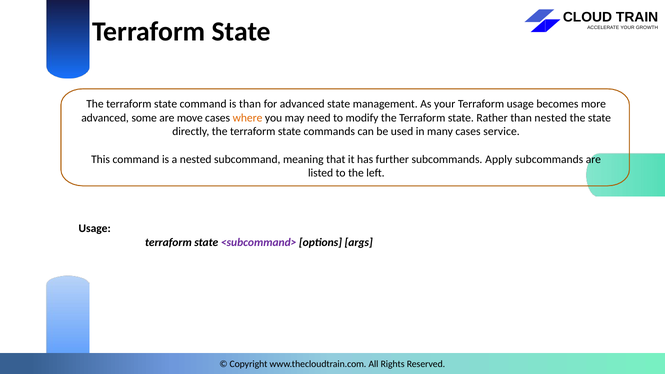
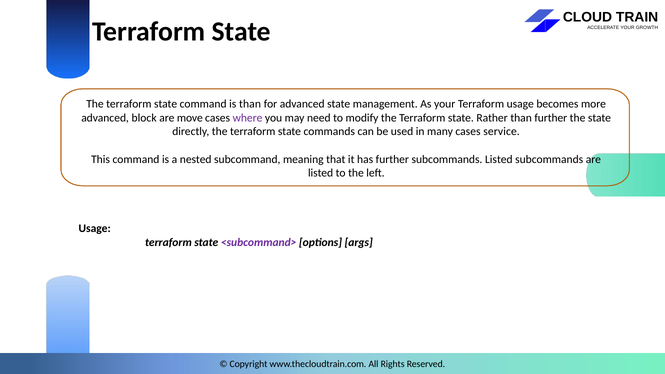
some: some -> block (144, 118)
where colour: orange -> purple (248, 118)
than nested: nested -> further (551, 118)
subcommands Apply: Apply -> Listed (499, 159)
